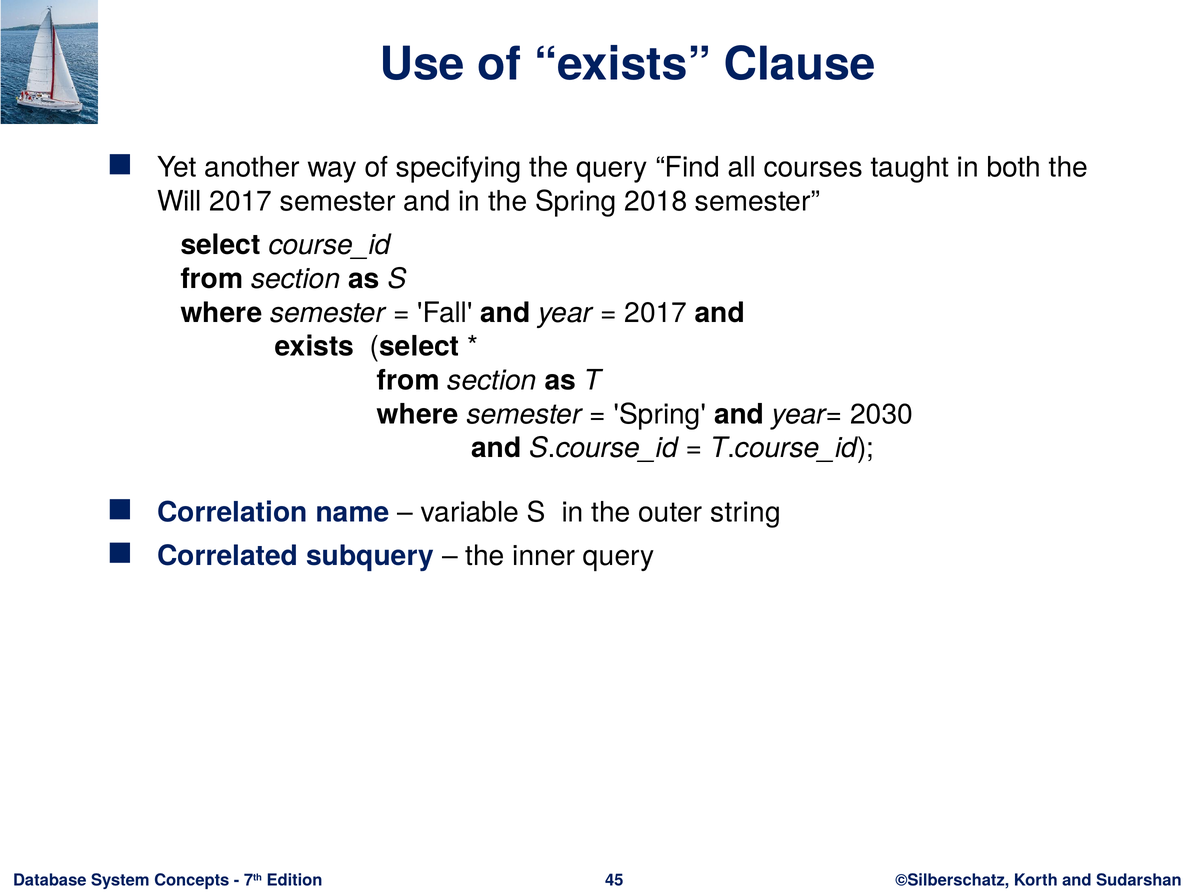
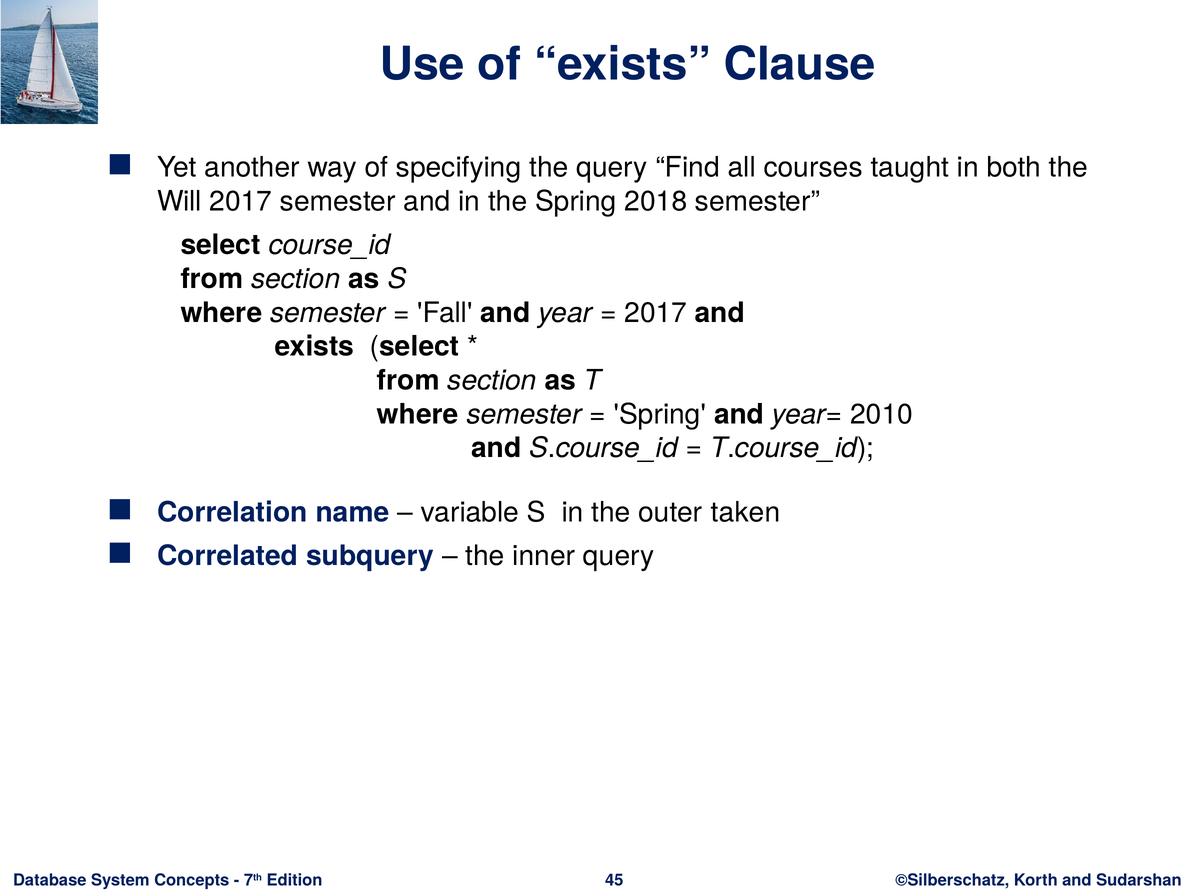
2030: 2030 -> 2010 (882, 414)
string: string -> taken (746, 513)
